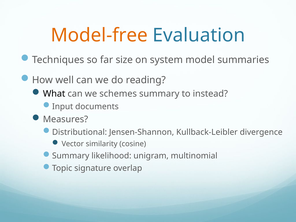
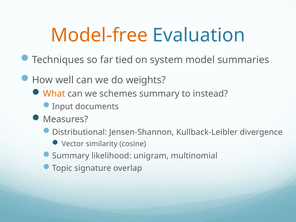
size: size -> tied (124, 60)
reading: reading -> weights (146, 80)
What colour: black -> orange (54, 94)
